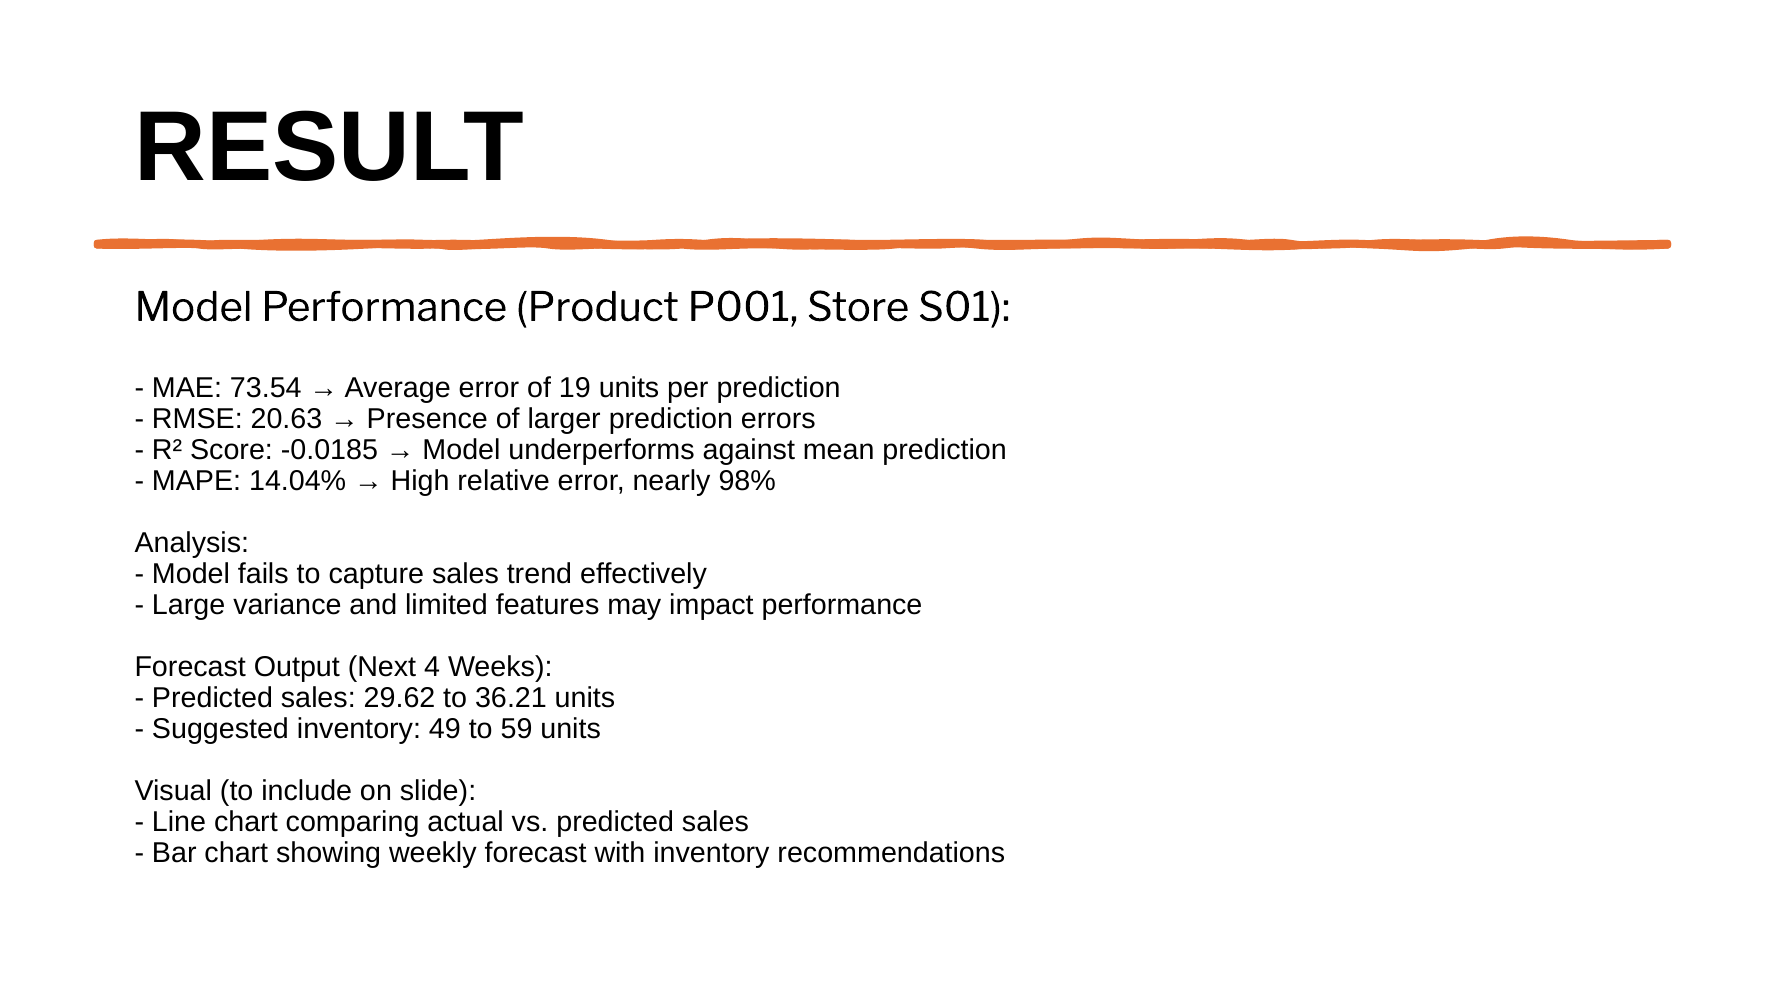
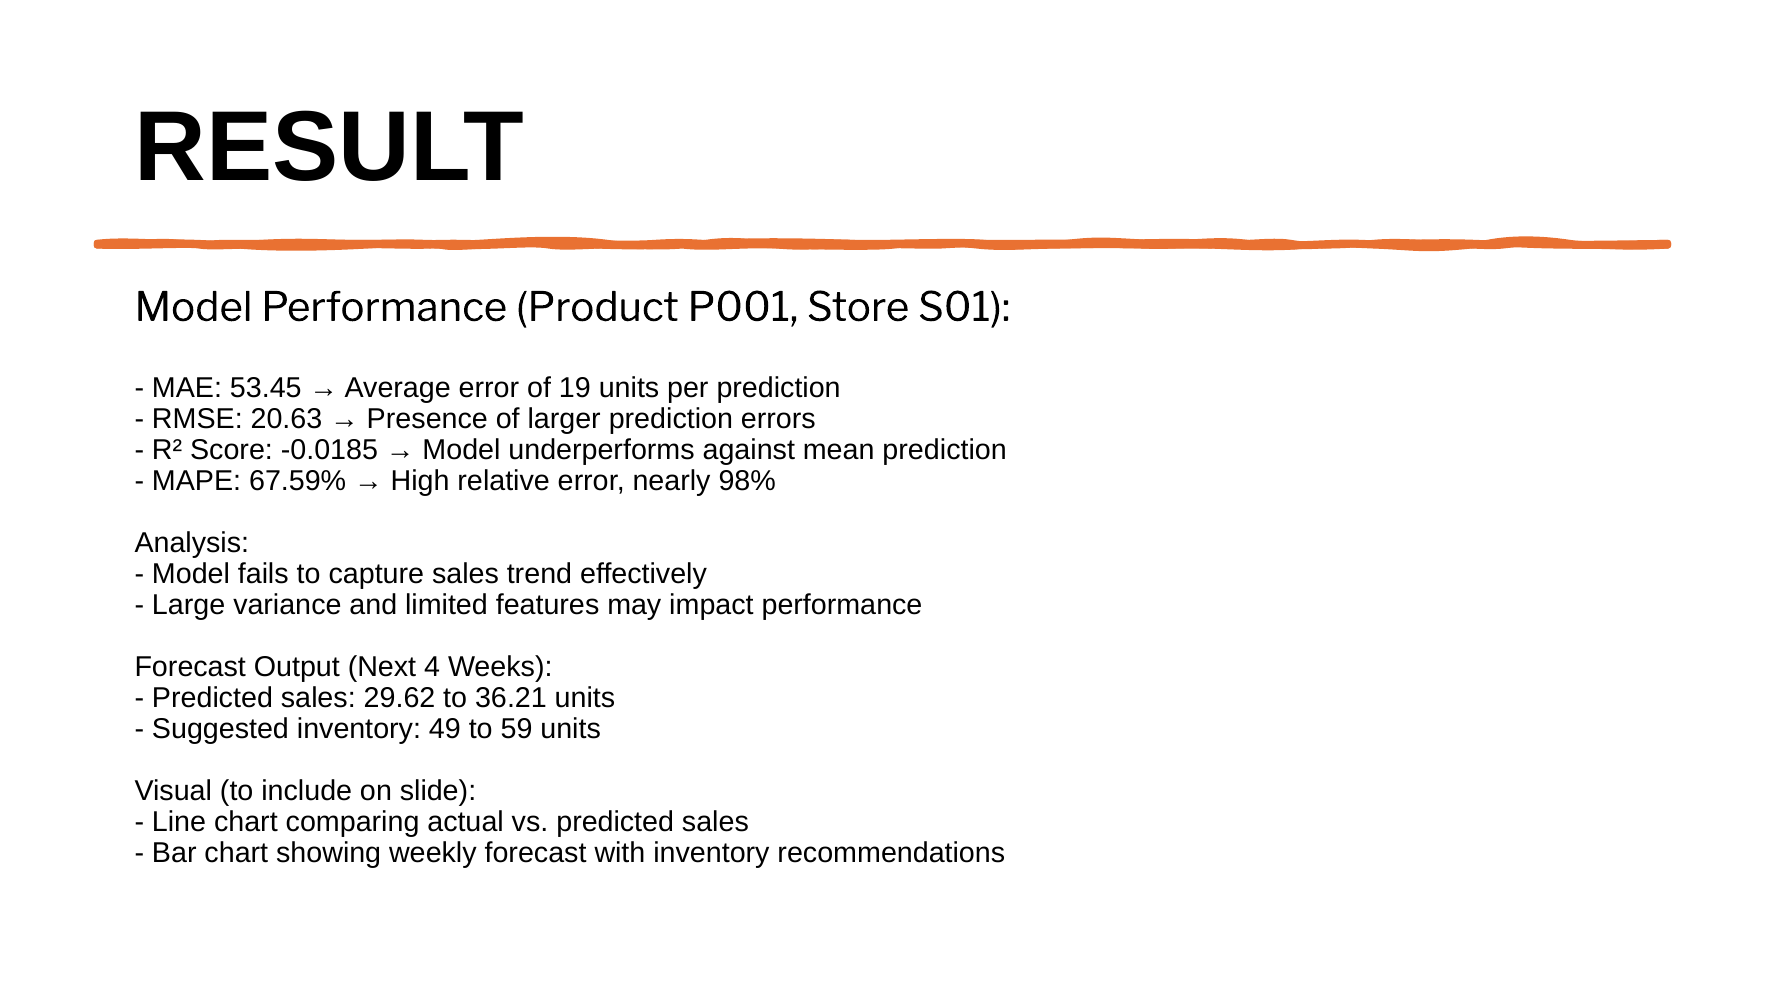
73.54: 73.54 -> 53.45 (266, 388)
14.04%: 14.04% -> 67.59% (298, 481)
